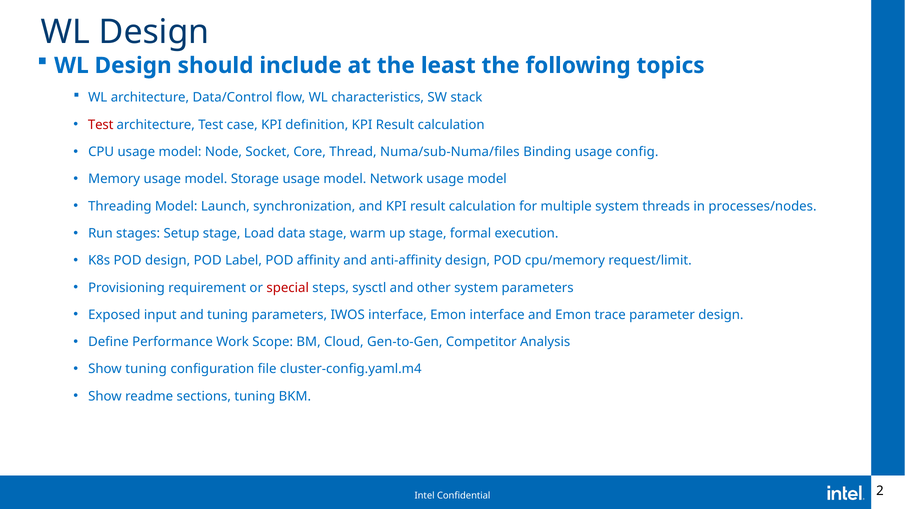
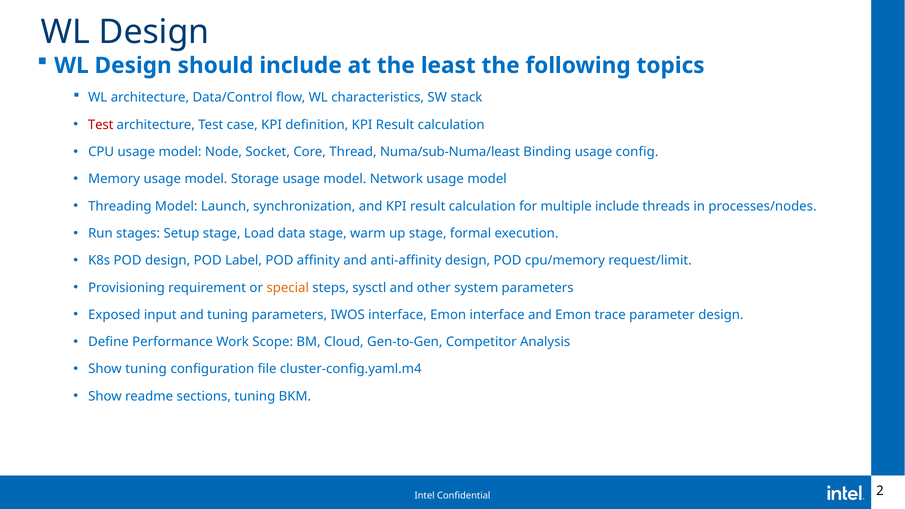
Numa/sub-Numa/files: Numa/sub-Numa/files -> Numa/sub-Numa/least (450, 152)
multiple system: system -> include (617, 206)
special colour: red -> orange (288, 288)
